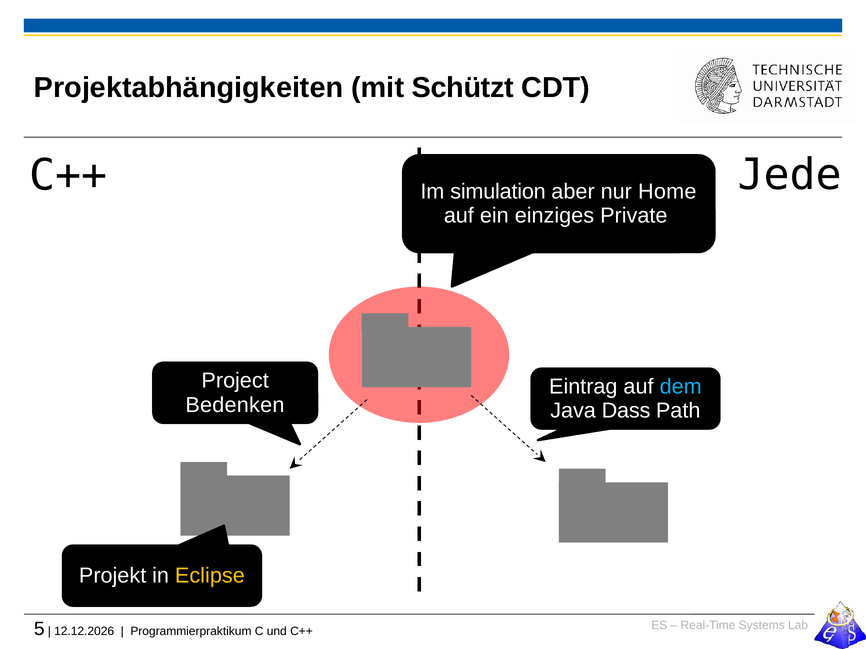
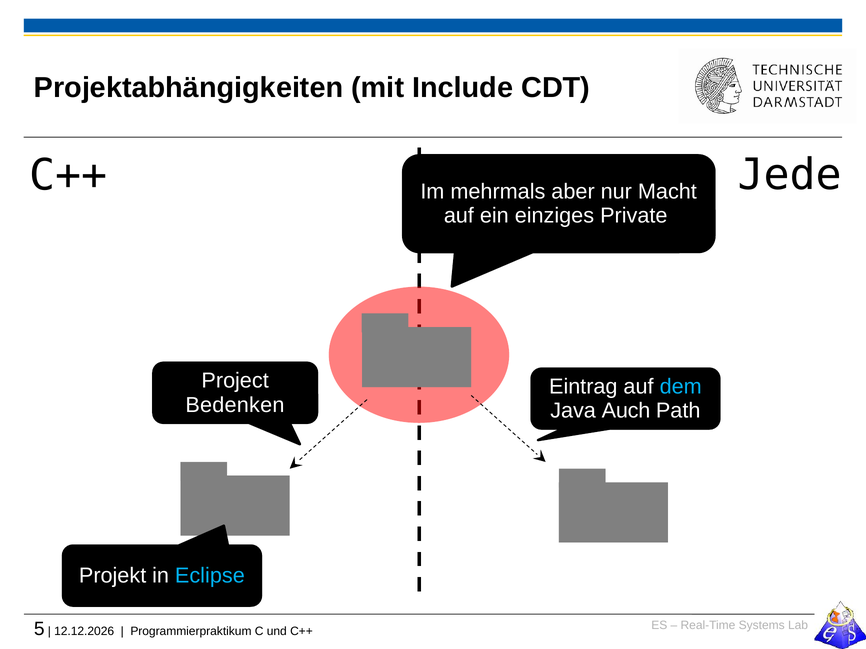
Schützt: Schützt -> Include (463, 88)
simulation: simulation -> mehrmals (498, 192)
Home: Home -> Macht (667, 192)
Dass: Dass -> Auch (626, 411)
Eclipse colour: yellow -> light blue (210, 576)
